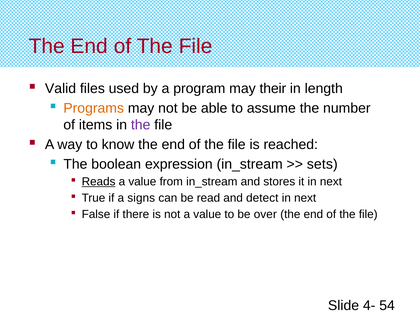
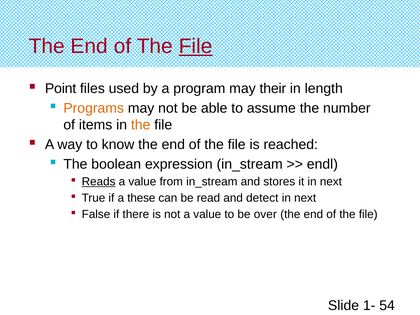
File underline: none -> present (196, 46)
Valid: Valid -> Point (61, 88)
the colour: purple -> orange (141, 125)
sets: sets -> endl (322, 164)
signs: signs -> these (141, 198)
4-: 4- -> 1- (369, 305)
